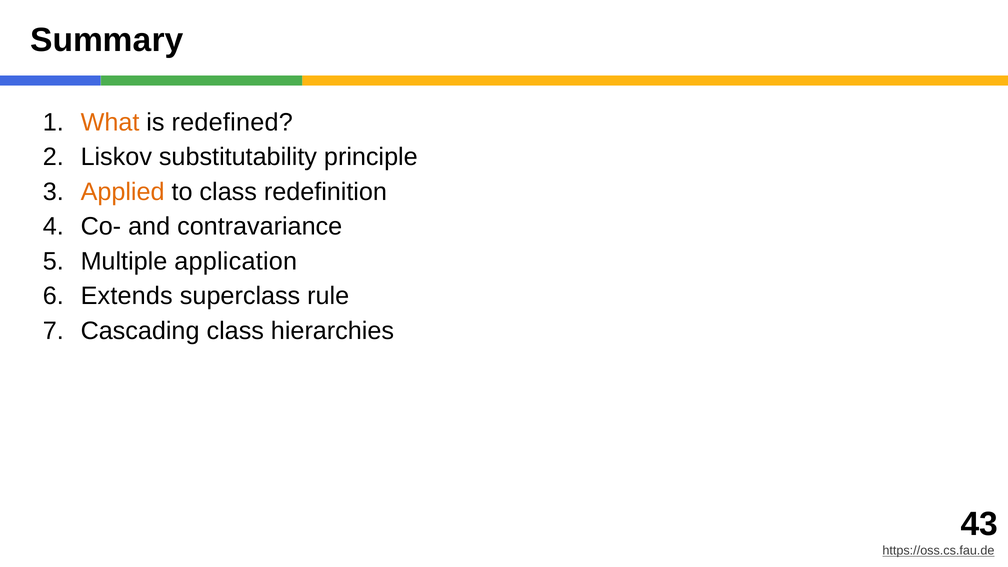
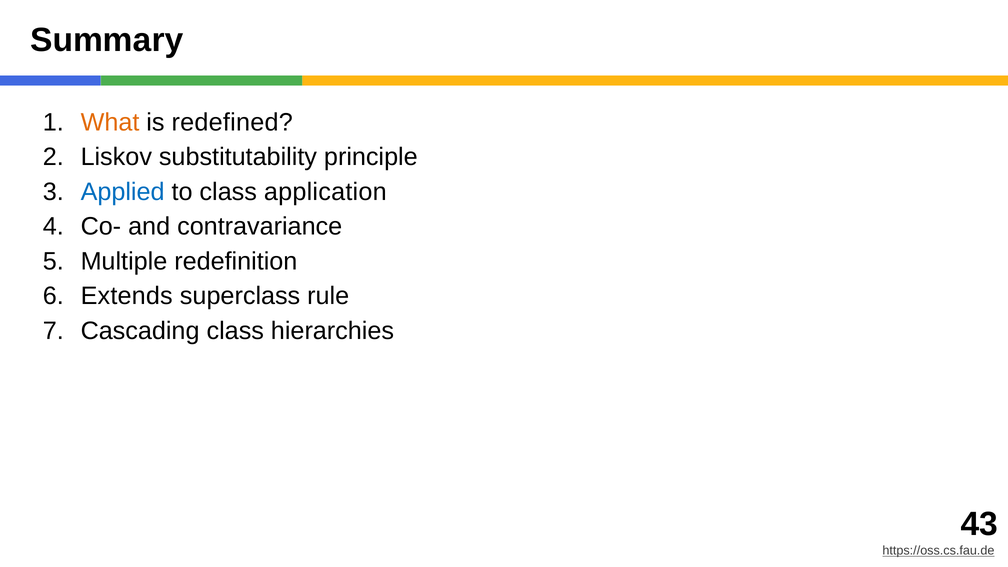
Applied colour: orange -> blue (123, 192)
redefinition: redefinition -> application (325, 192)
application: application -> redefinition (236, 261)
